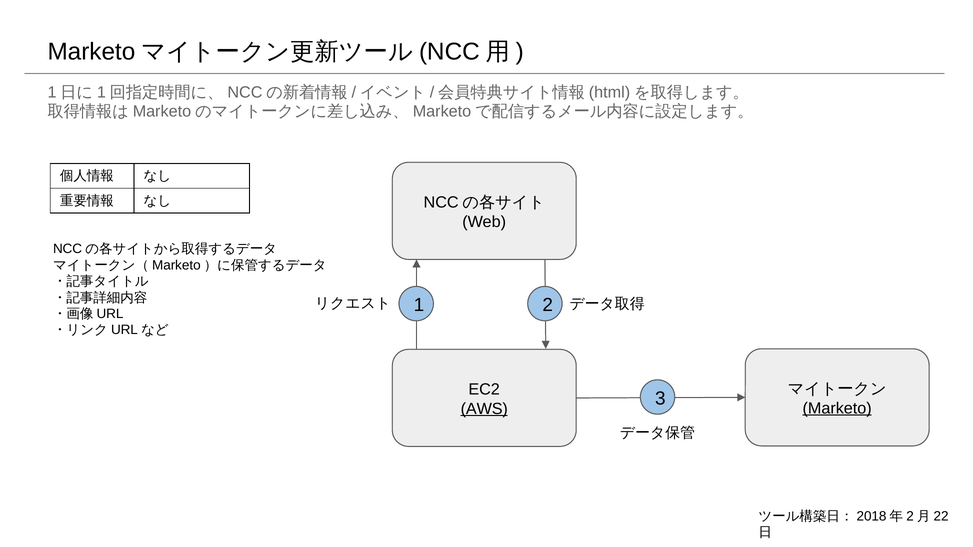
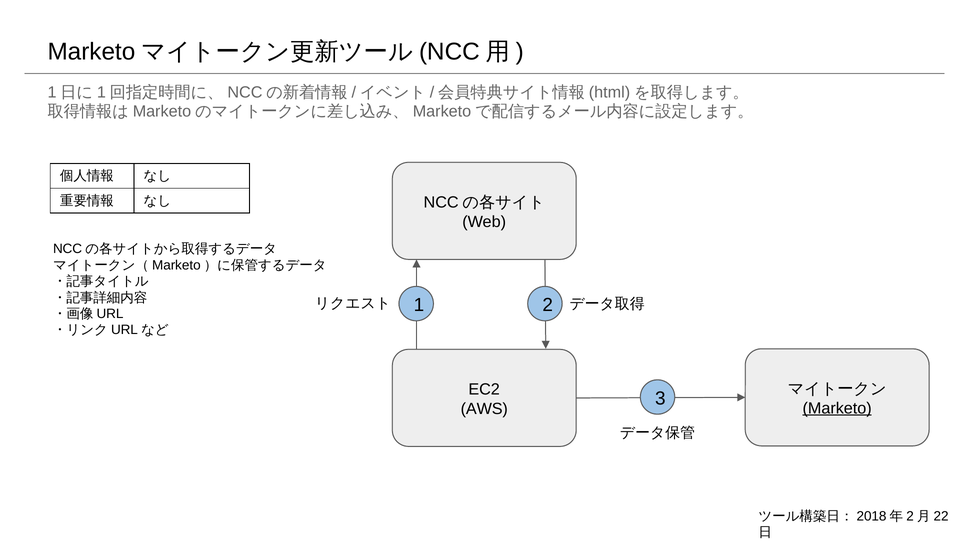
AWS underline: present -> none (484, 409)
